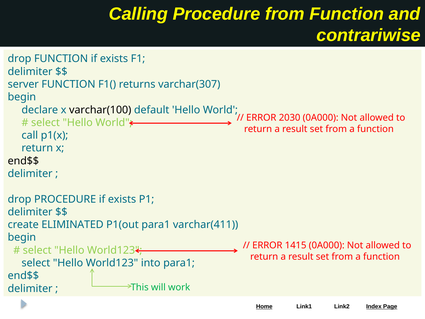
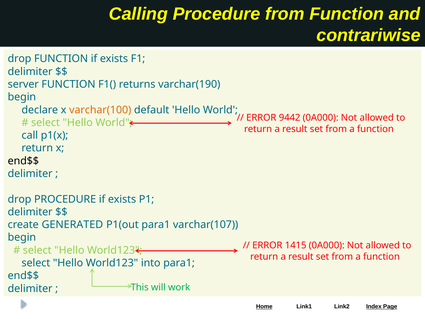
varchar(307: varchar(307 -> varchar(190 (189, 84)
varchar(100 colour: black -> orange (100, 110)
2030: 2030 -> 9442 (290, 118)
ELIMINATED: ELIMINATED -> GENERATED (72, 225)
varchar(411: varchar(411 -> varchar(107 (206, 225)
